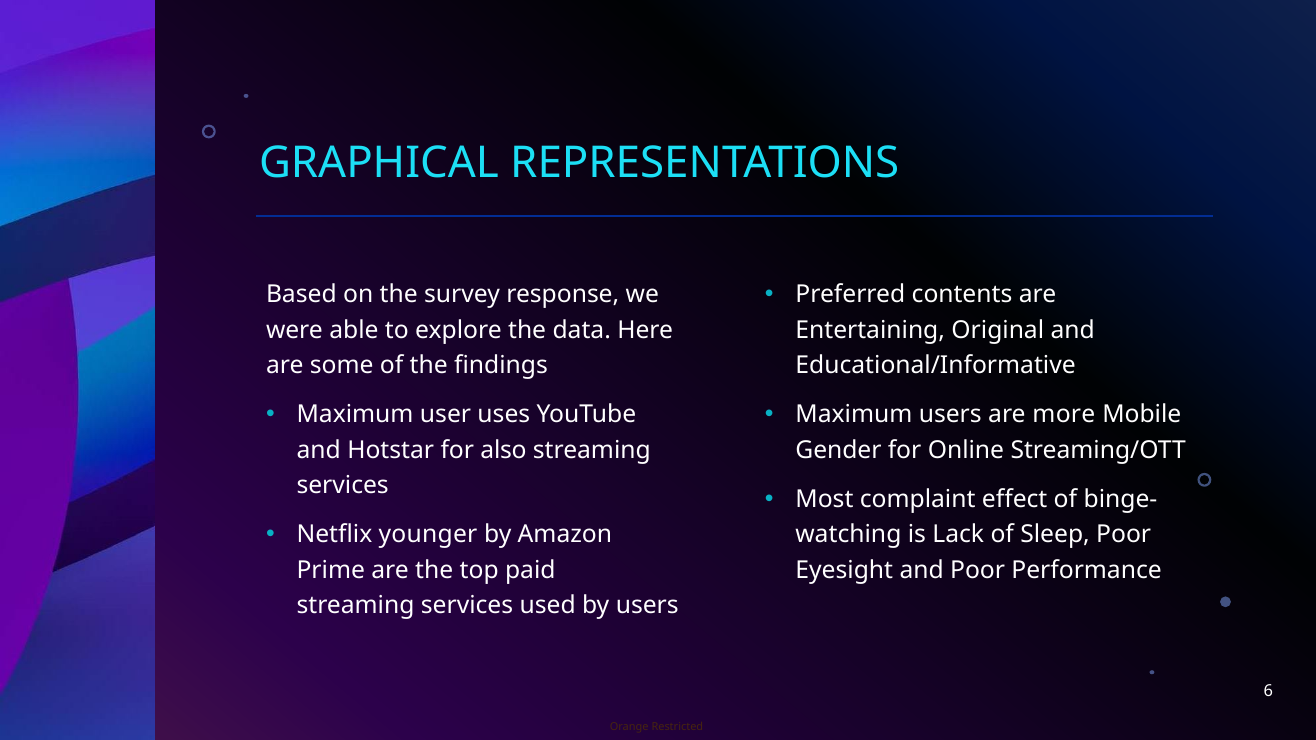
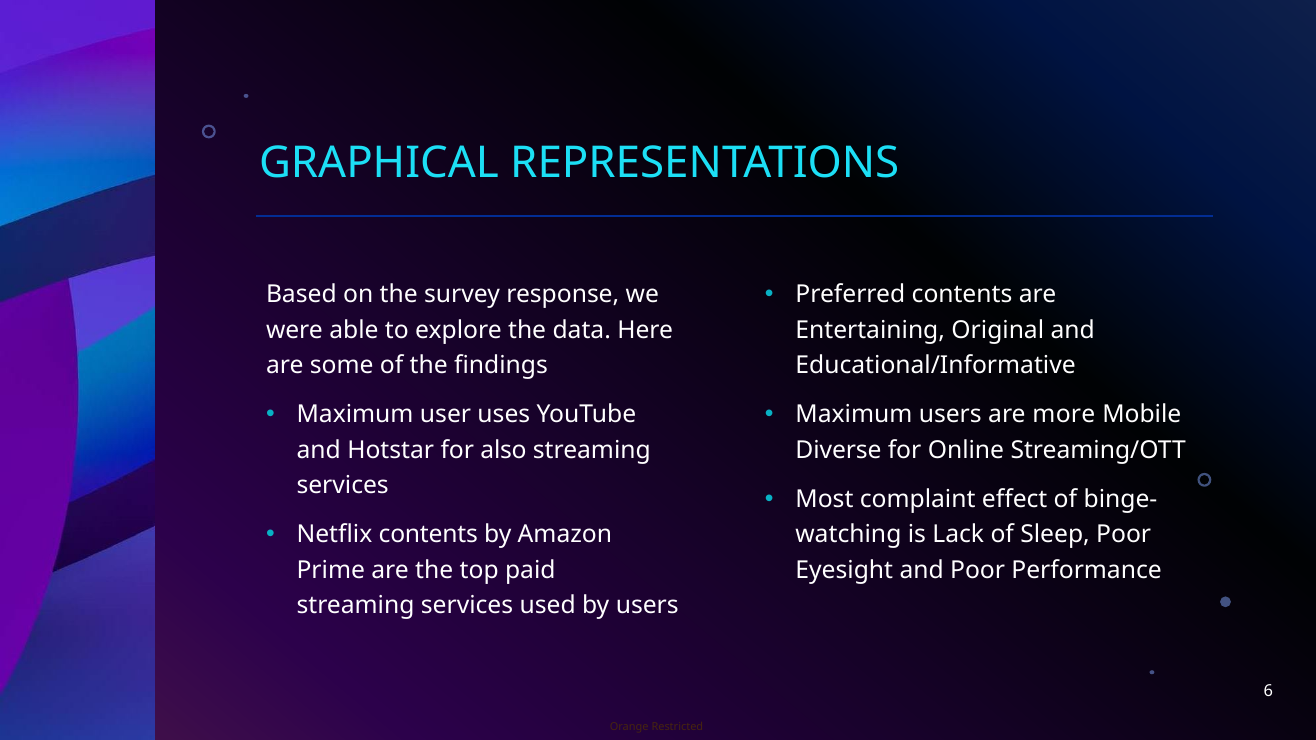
Gender: Gender -> Diverse (839, 450)
Netflix younger: younger -> contents (428, 535)
